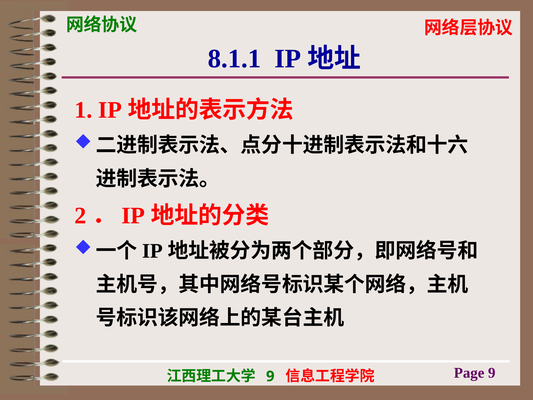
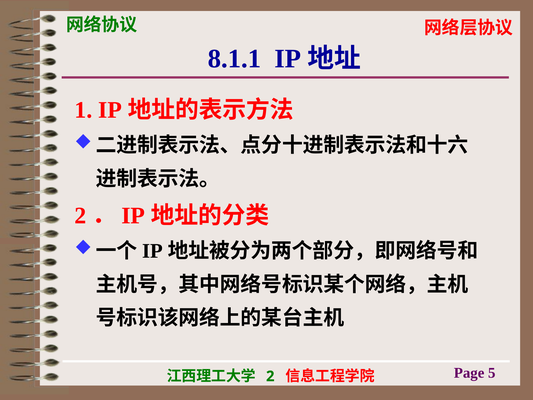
Page 9: 9 -> 5 (492, 373)
9: 9 -> 2 (270, 376)
